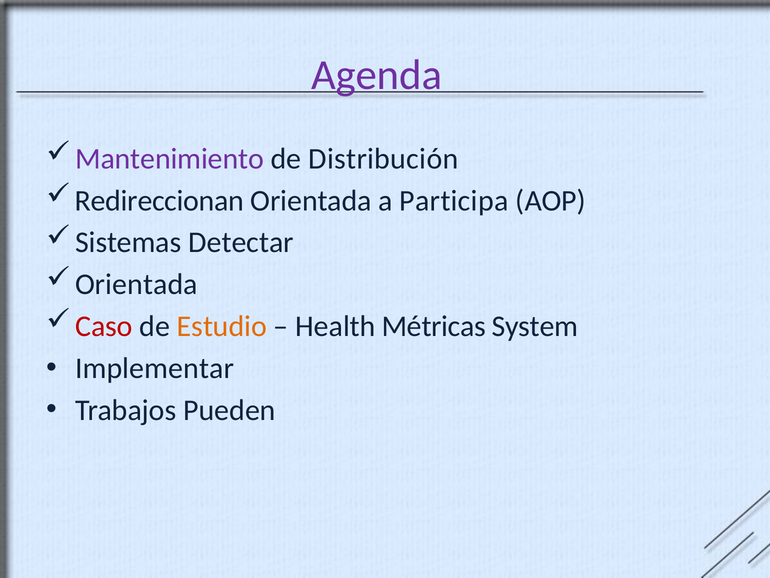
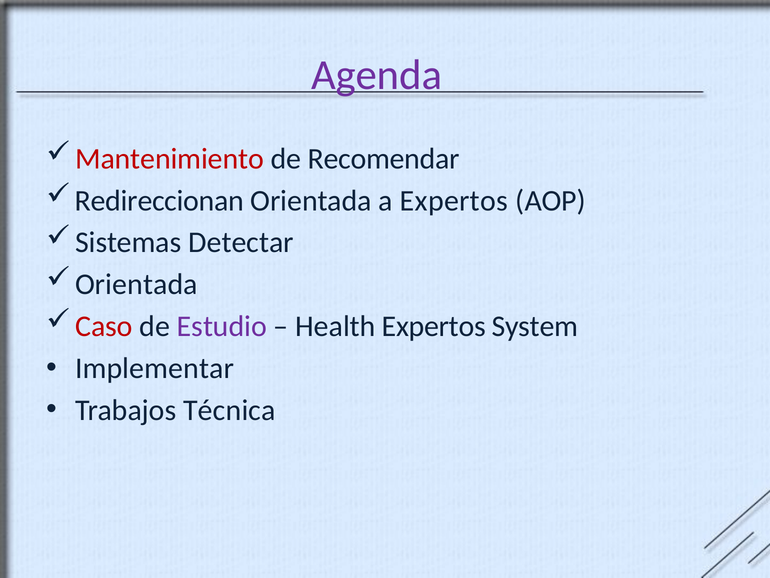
Mantenimiento colour: purple -> red (170, 159)
Distribución: Distribución -> Recomendar (384, 159)
a Participa: Participa -> Expertos (454, 200)
Estudio colour: orange -> purple (222, 326)
Health Métricas: Métricas -> Expertos (434, 326)
Pueden: Pueden -> Técnica (229, 410)
